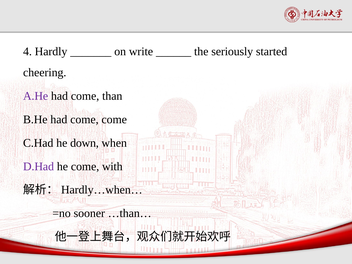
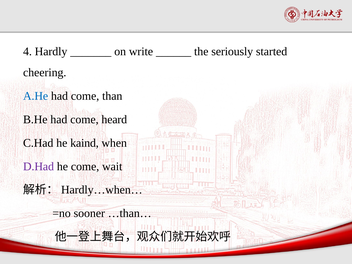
A.He colour: purple -> blue (36, 96)
come come: come -> heard (114, 119)
down: down -> kaind (85, 143)
with: with -> wait (112, 166)
